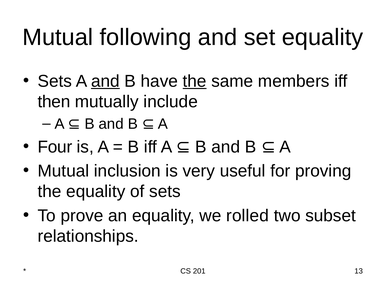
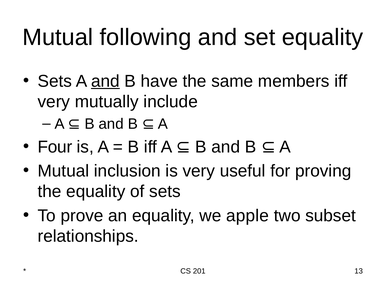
the underline: present -> none (195, 81)
then: then -> very (54, 102)
rolled: rolled -> apple (248, 215)
